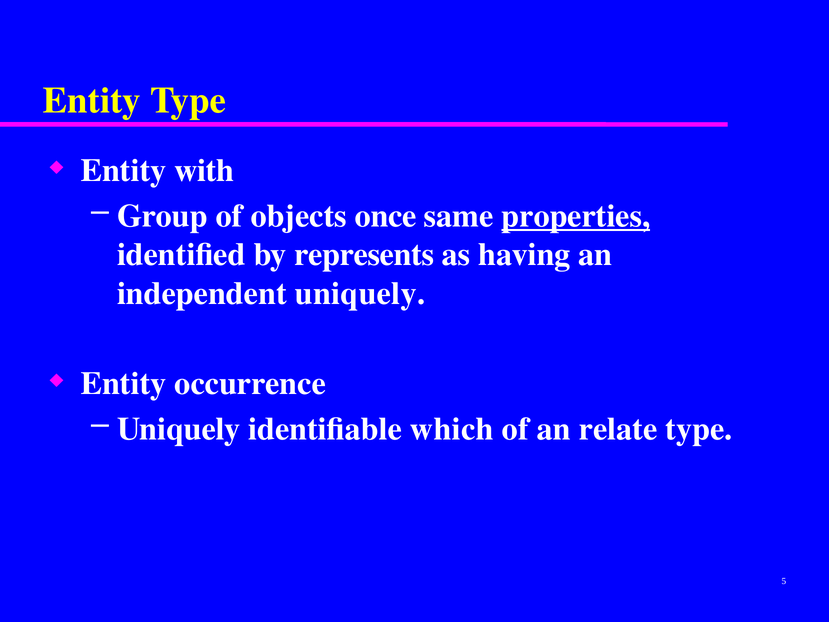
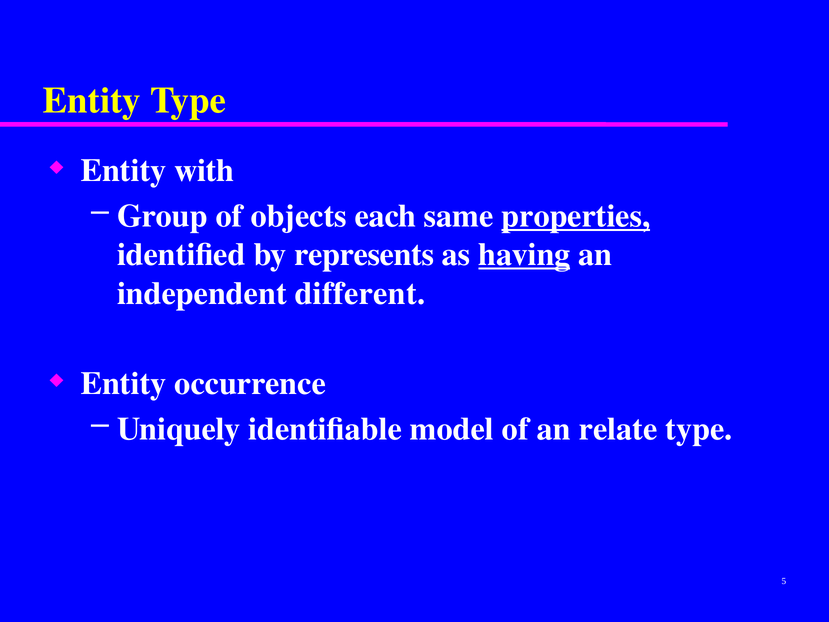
once: once -> each (386, 216)
having underline: none -> present (524, 255)
independent uniquely: uniquely -> different (360, 293)
which: which -> model (452, 429)
